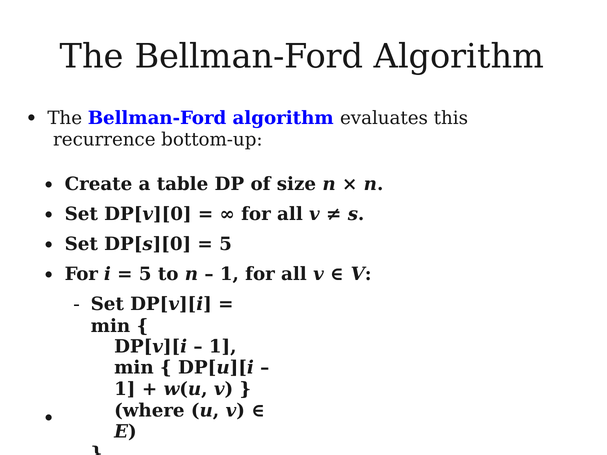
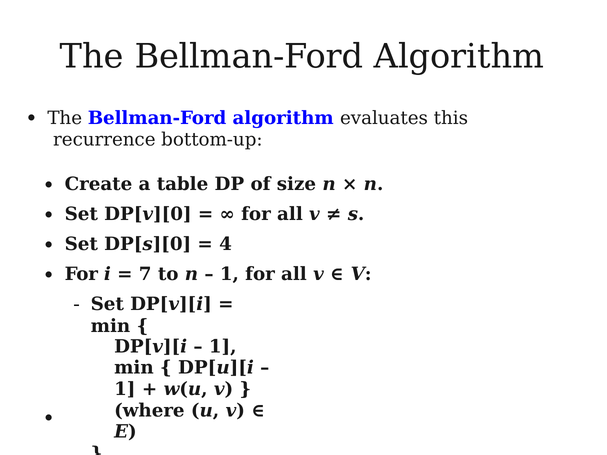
5: 5 -> 4 (226, 244)
5: 5 -> 7 (145, 274)
